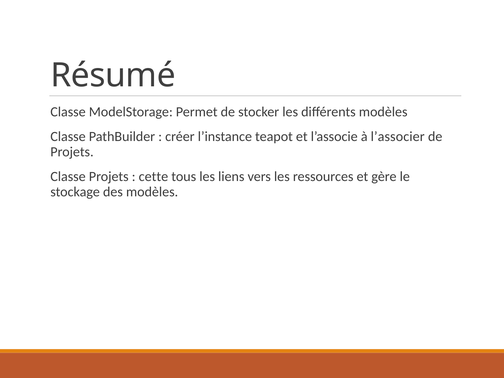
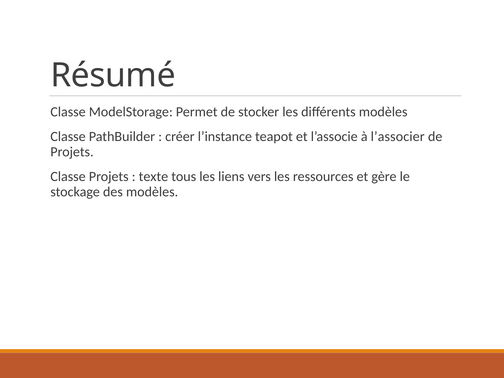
cette: cette -> texte (153, 177)
